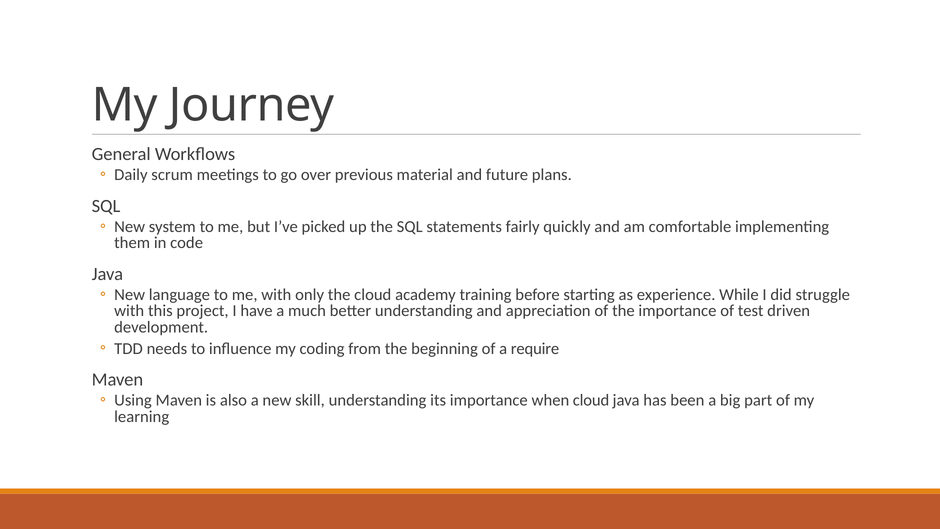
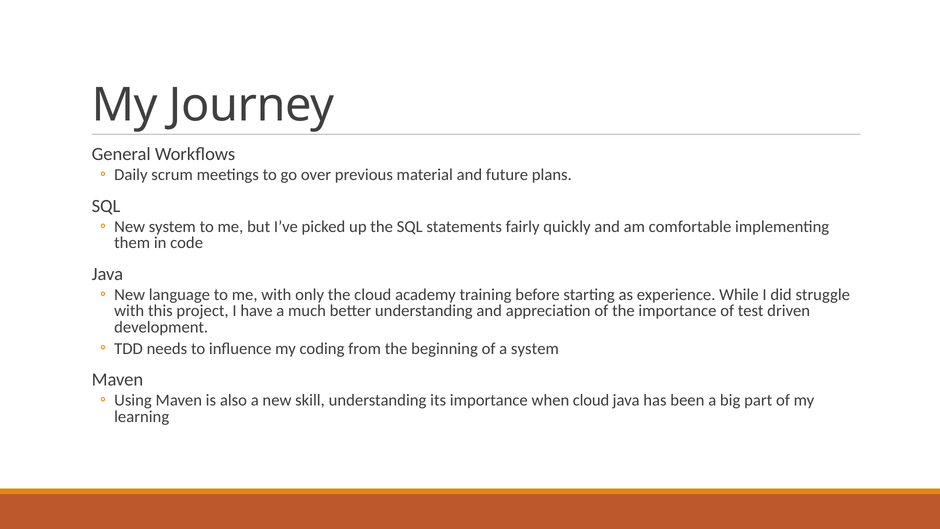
a require: require -> system (535, 348)
